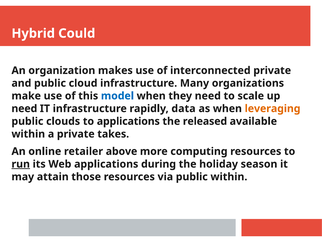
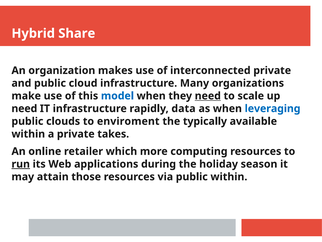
Could: Could -> Share (77, 33)
need underline: none -> present (208, 96)
leveraging colour: orange -> blue (273, 108)
to applications: applications -> enviroment (128, 121)
released: released -> typically (205, 121)
above: above -> which (121, 151)
